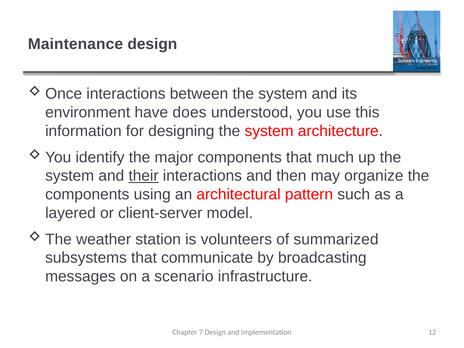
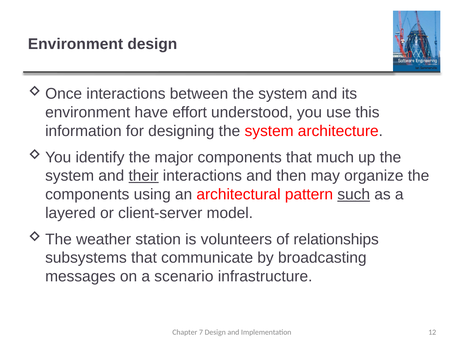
Maintenance: Maintenance -> Environment (75, 44)
does: does -> effort (190, 112)
such underline: none -> present (354, 194)
summarized: summarized -> relationships (336, 239)
